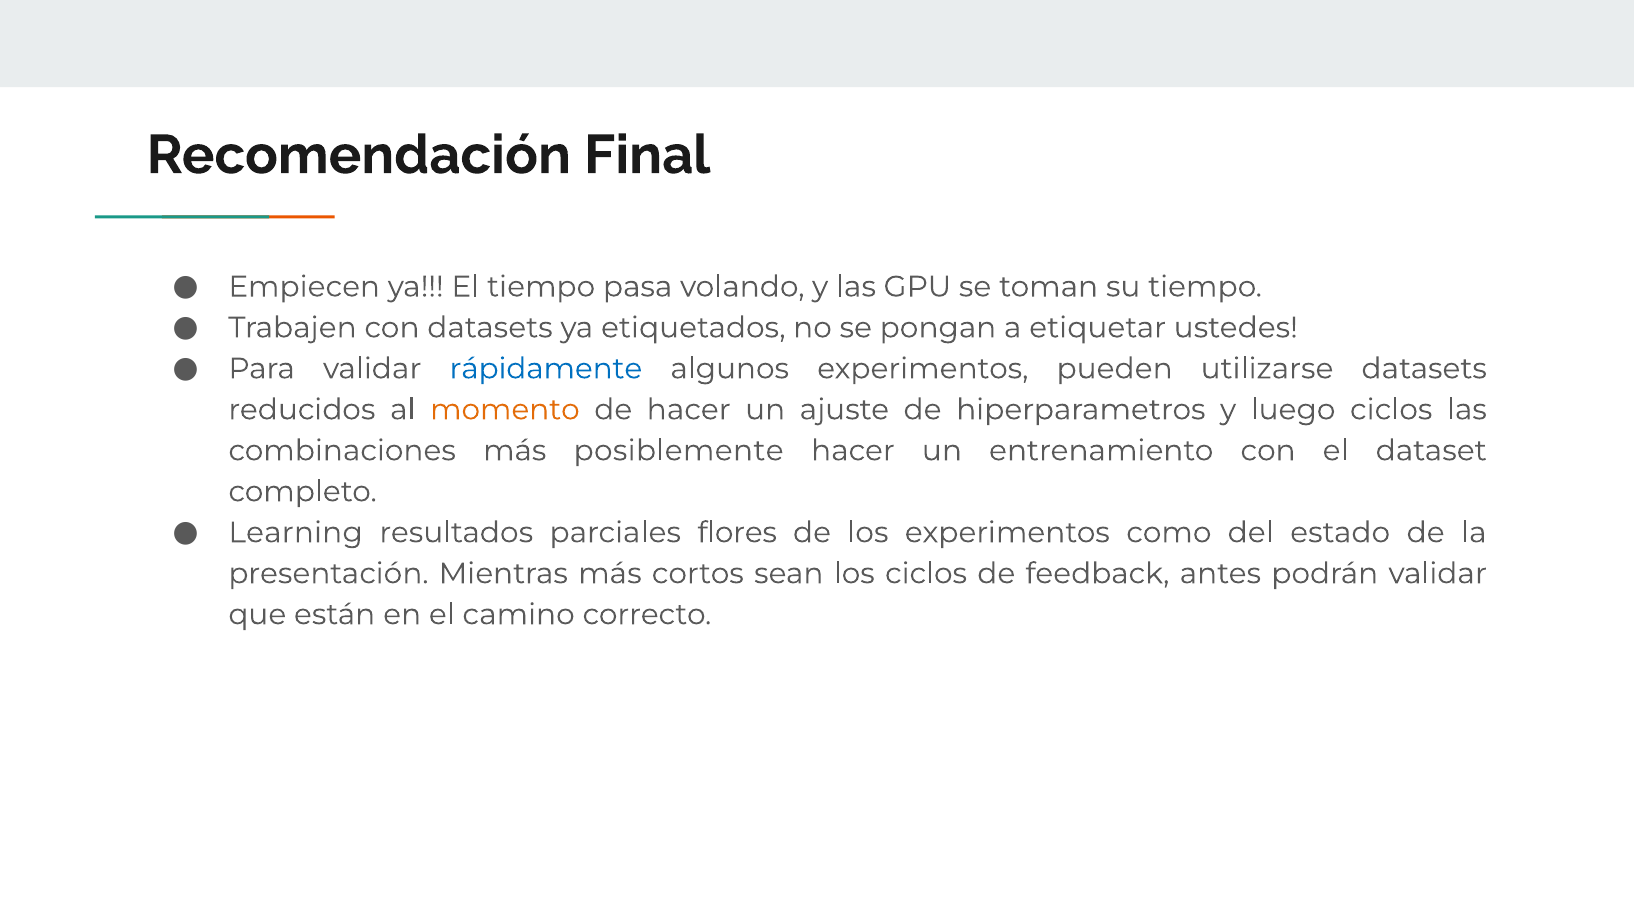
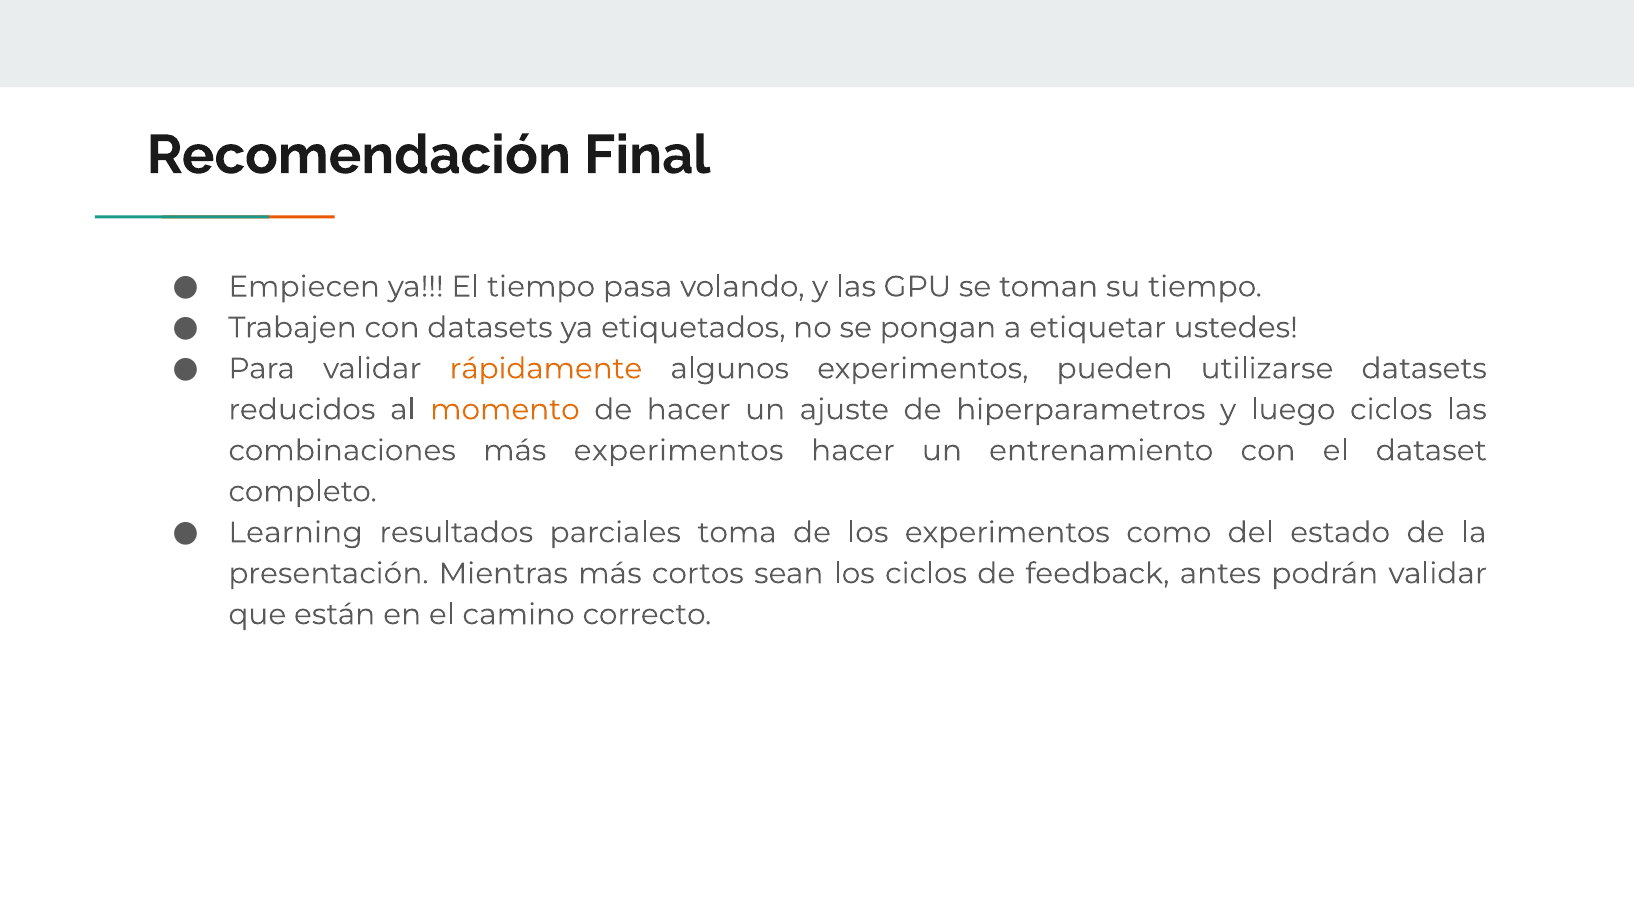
rápidamente colour: blue -> orange (546, 369)
más posiblemente: posiblemente -> experimentos (679, 451)
flores: flores -> toma (737, 533)
